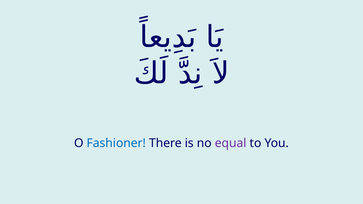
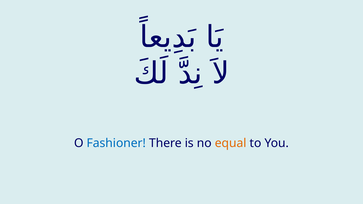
equal colour: purple -> orange (231, 143)
